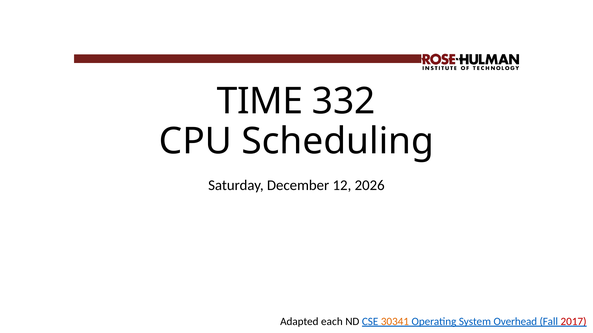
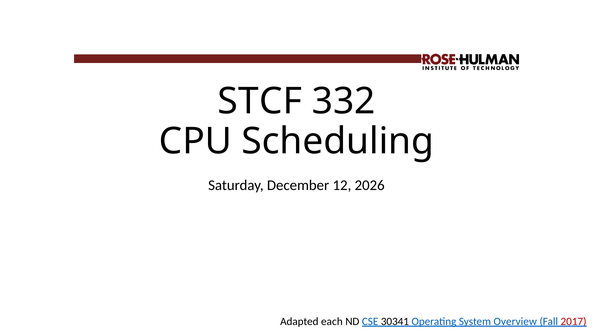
TIME: TIME -> STCF (260, 101)
30341 colour: orange -> black (395, 322)
Overhead: Overhead -> Overview (515, 322)
